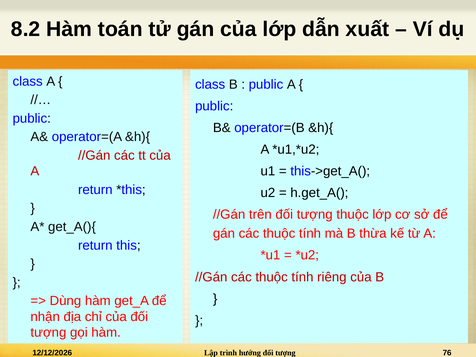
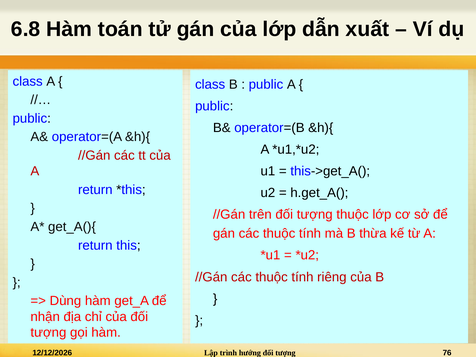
8.2: 8.2 -> 6.8 (26, 29)
